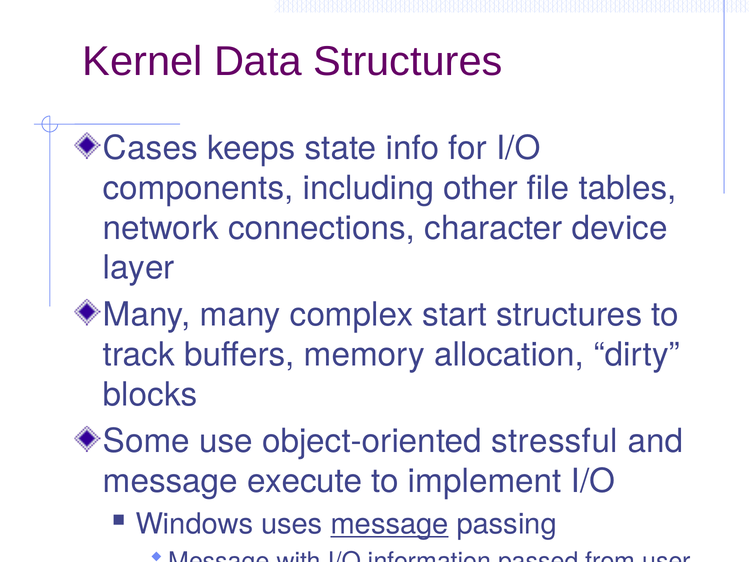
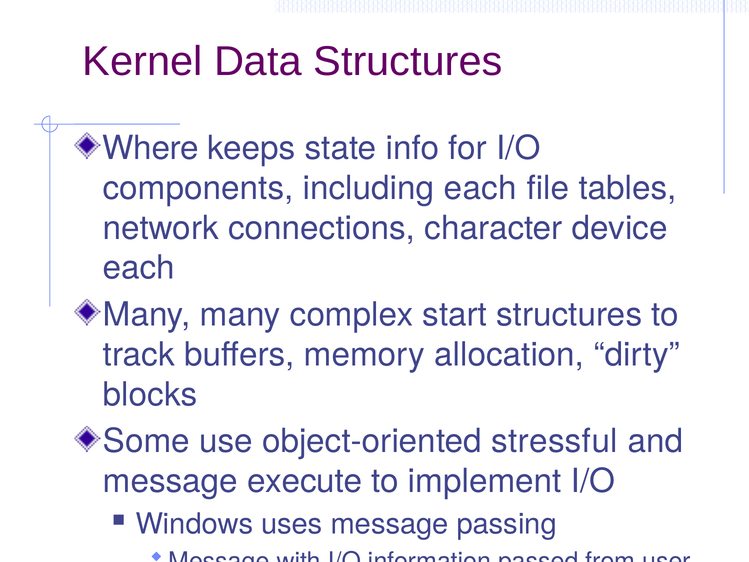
Cases: Cases -> Where (151, 148)
including other: other -> each (480, 188)
layer: layer -> each (139, 268)
message underline: present -> none (390, 524)
